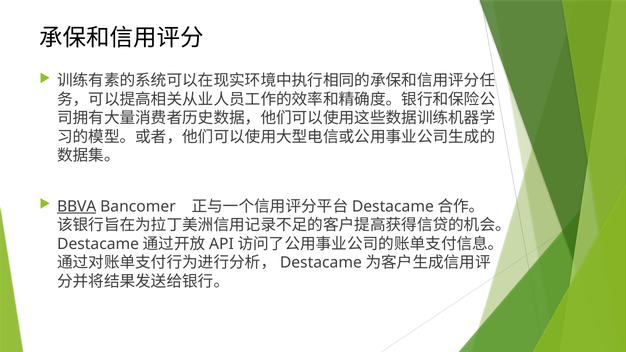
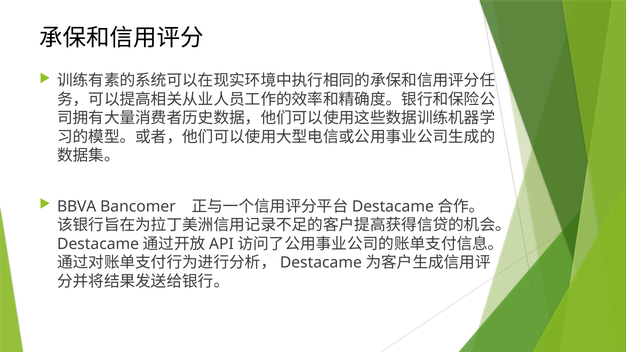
BBVA underline: present -> none (77, 206)
